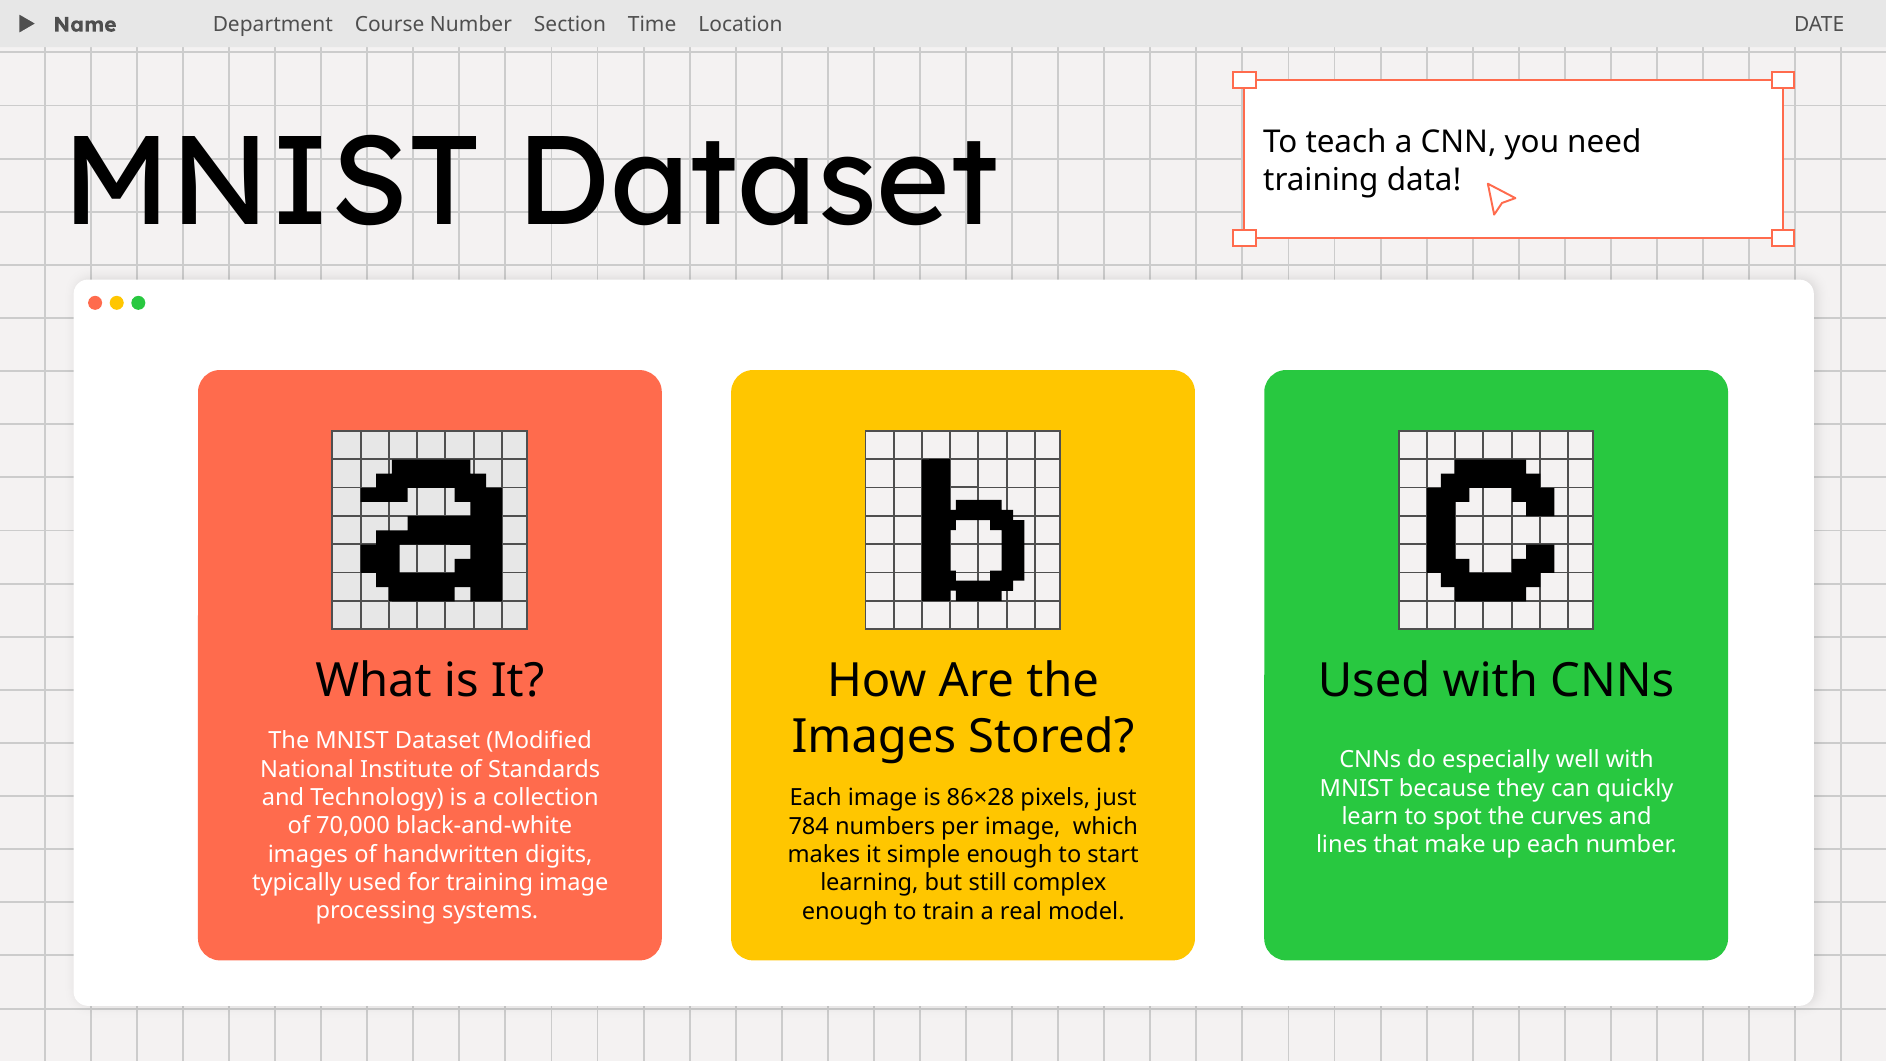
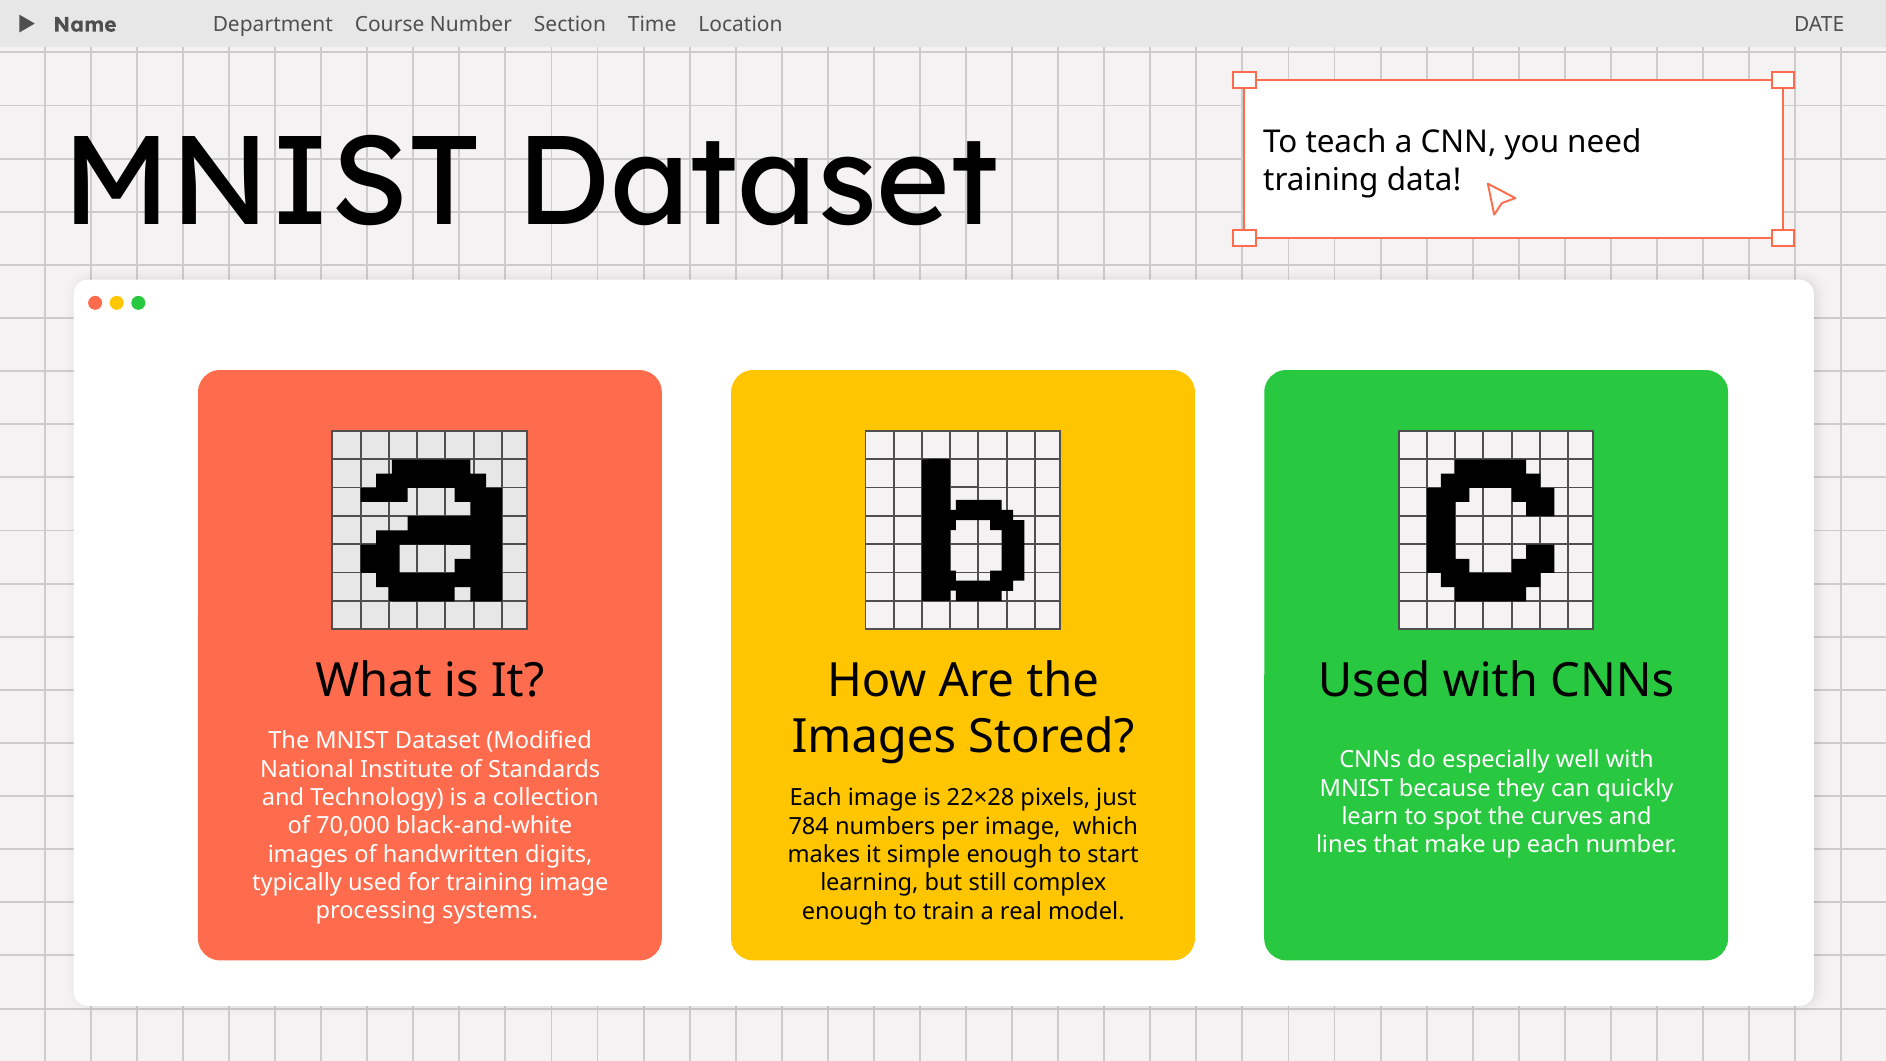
86×28: 86×28 -> 22×28 (981, 798)
